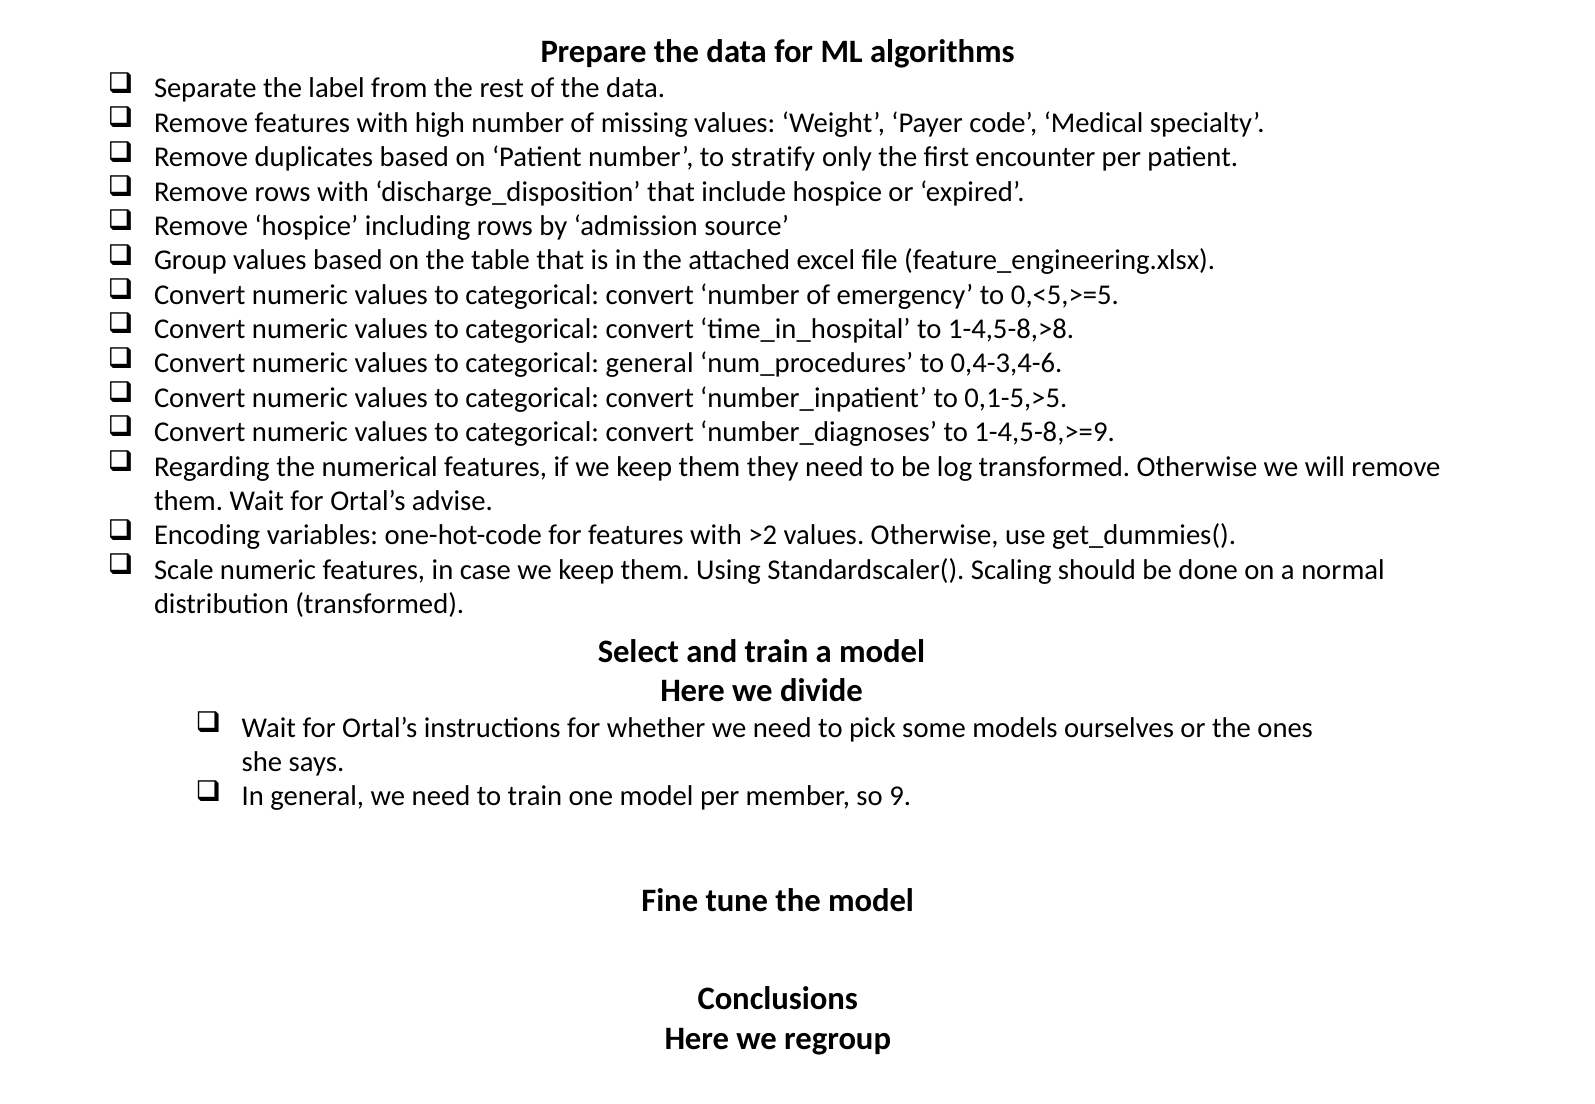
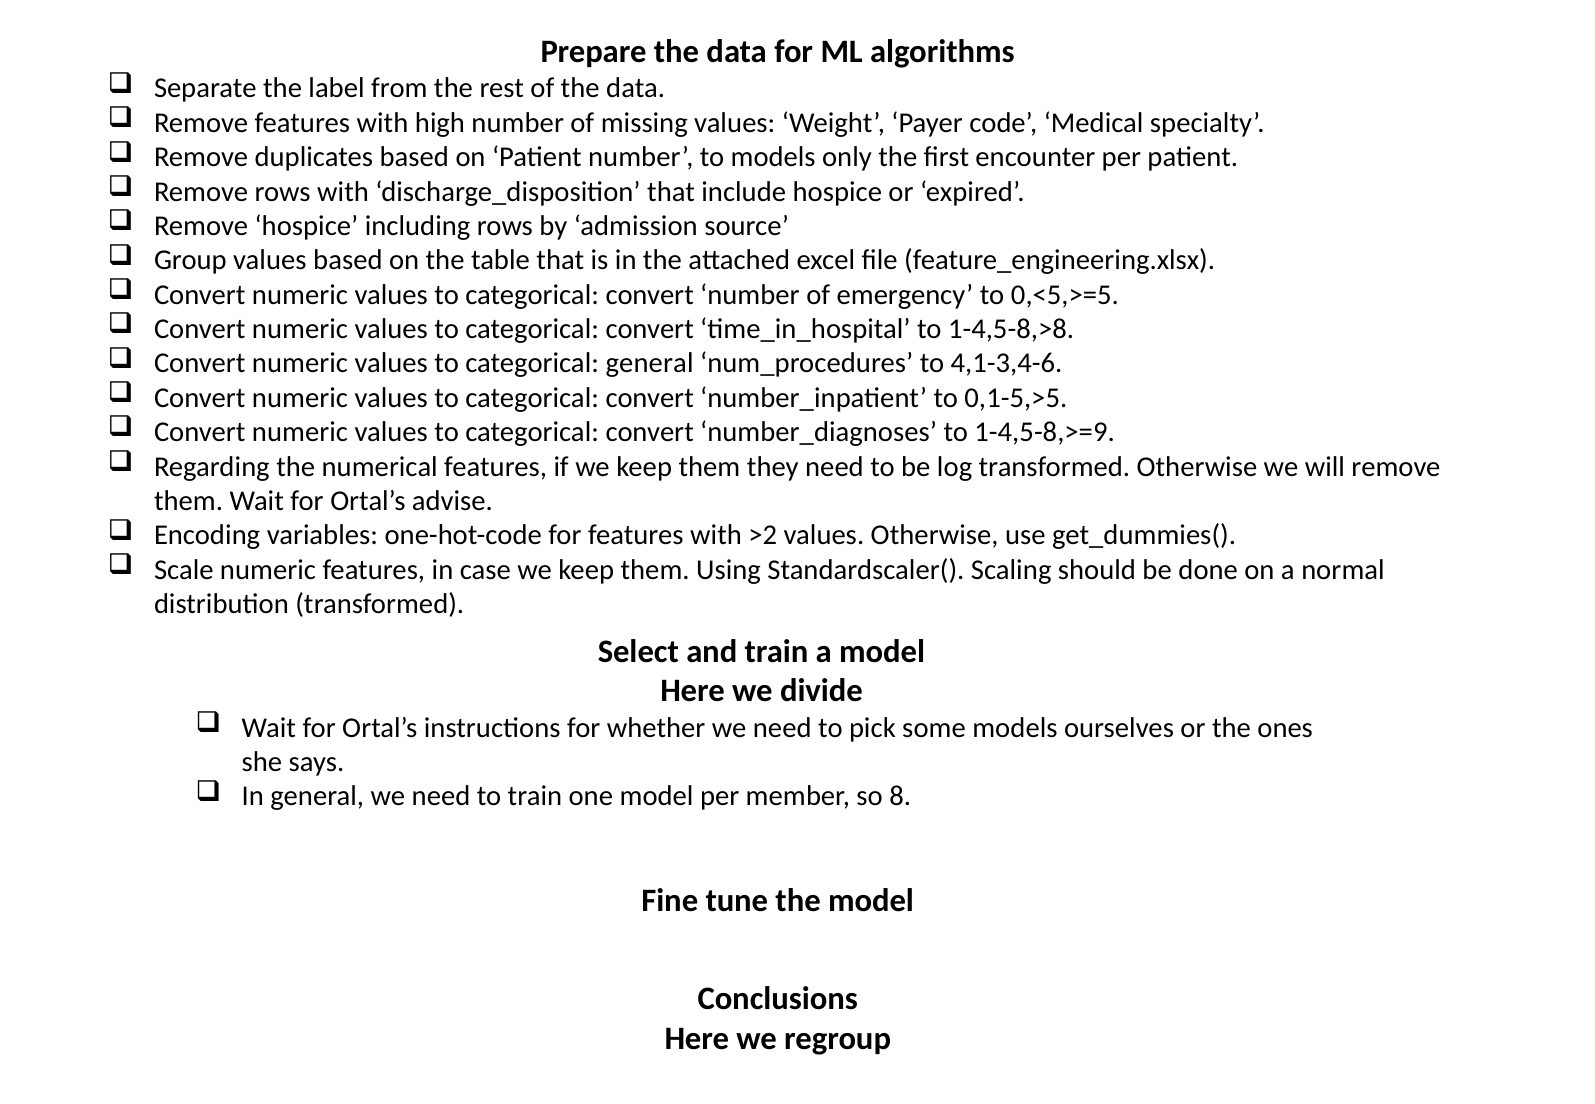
to stratify: stratify -> models (773, 157)
0,4-3,4-6: 0,4-3,4-6 -> 4,1-3,4-6 (1007, 364)
9: 9 -> 8 (900, 796)
